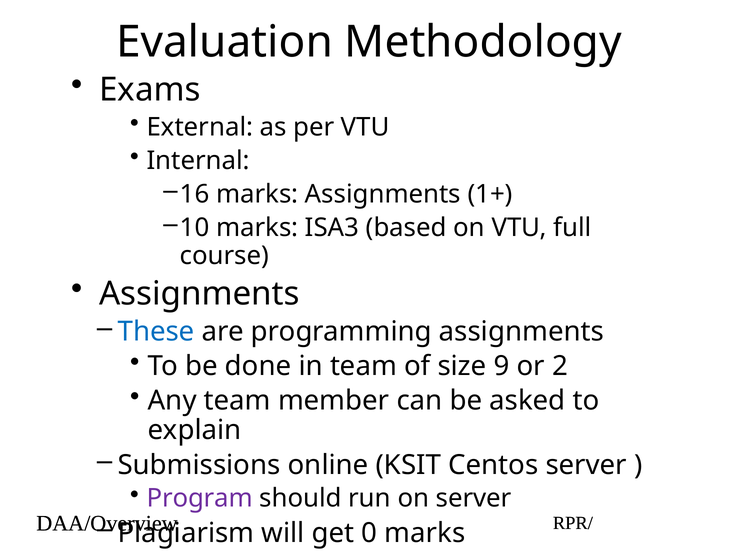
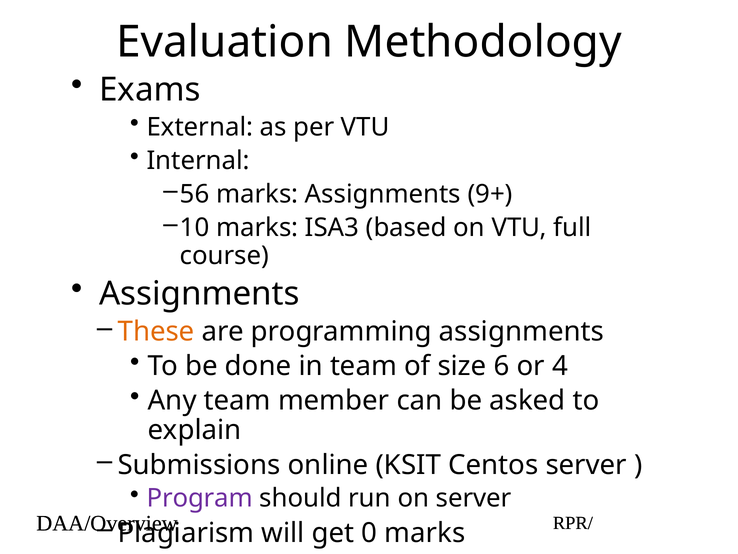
16: 16 -> 56 (195, 194)
1+: 1+ -> 9+ (490, 194)
These colour: blue -> orange (156, 331)
9: 9 -> 6 (502, 366)
2: 2 -> 4 (560, 366)
